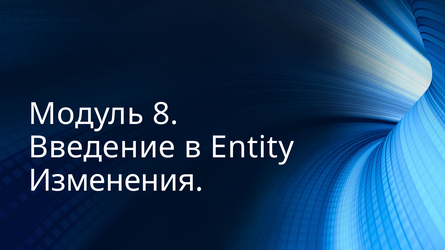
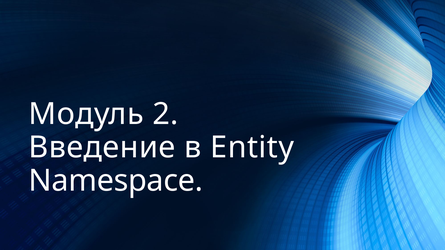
8: 8 -> 2 (165, 114)
Изменения: Изменения -> Namespace (116, 181)
